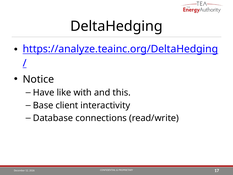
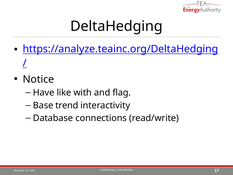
this: this -> flag (122, 93)
client: client -> trend (67, 105)
